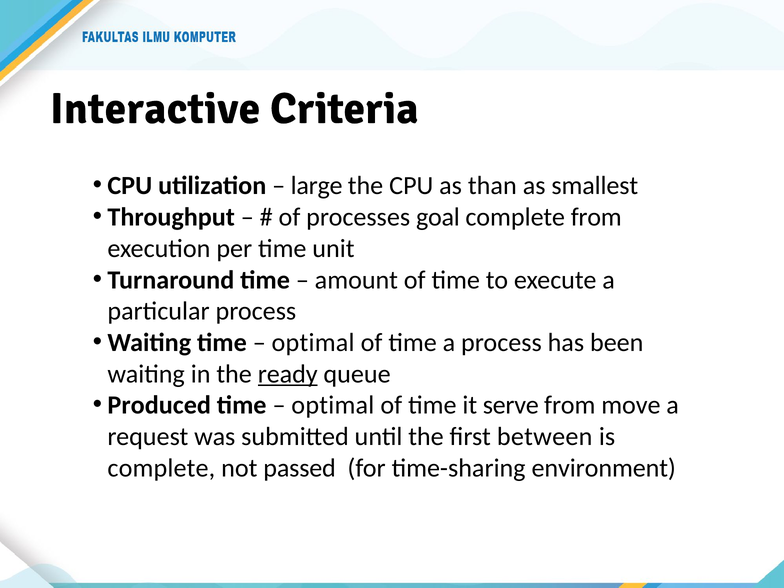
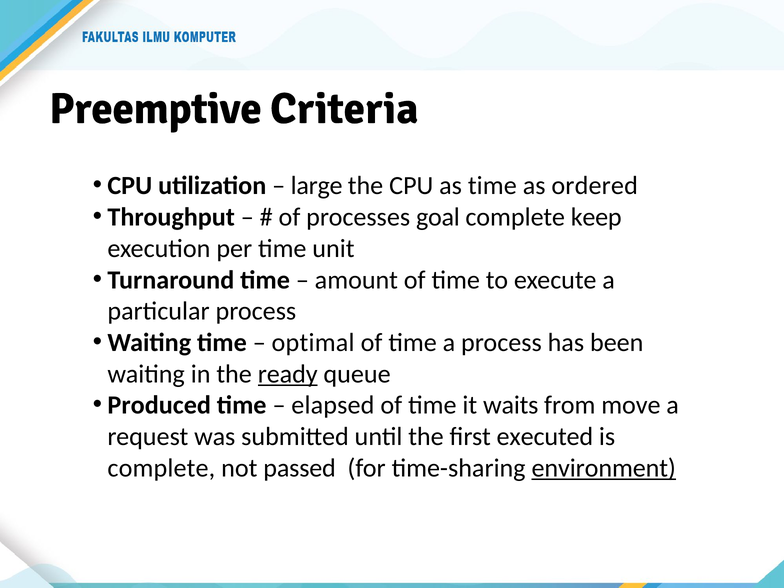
Interactive: Interactive -> Preemptive (155, 109)
as than: than -> time (492, 186)
smallest: smallest -> ordered (595, 186)
complete from: from -> keep (596, 217)
optimal: optimal -> elapsed (333, 405)
serve: serve -> waits (511, 405)
between: between -> executed (545, 437)
environment underline: none -> present (604, 468)
